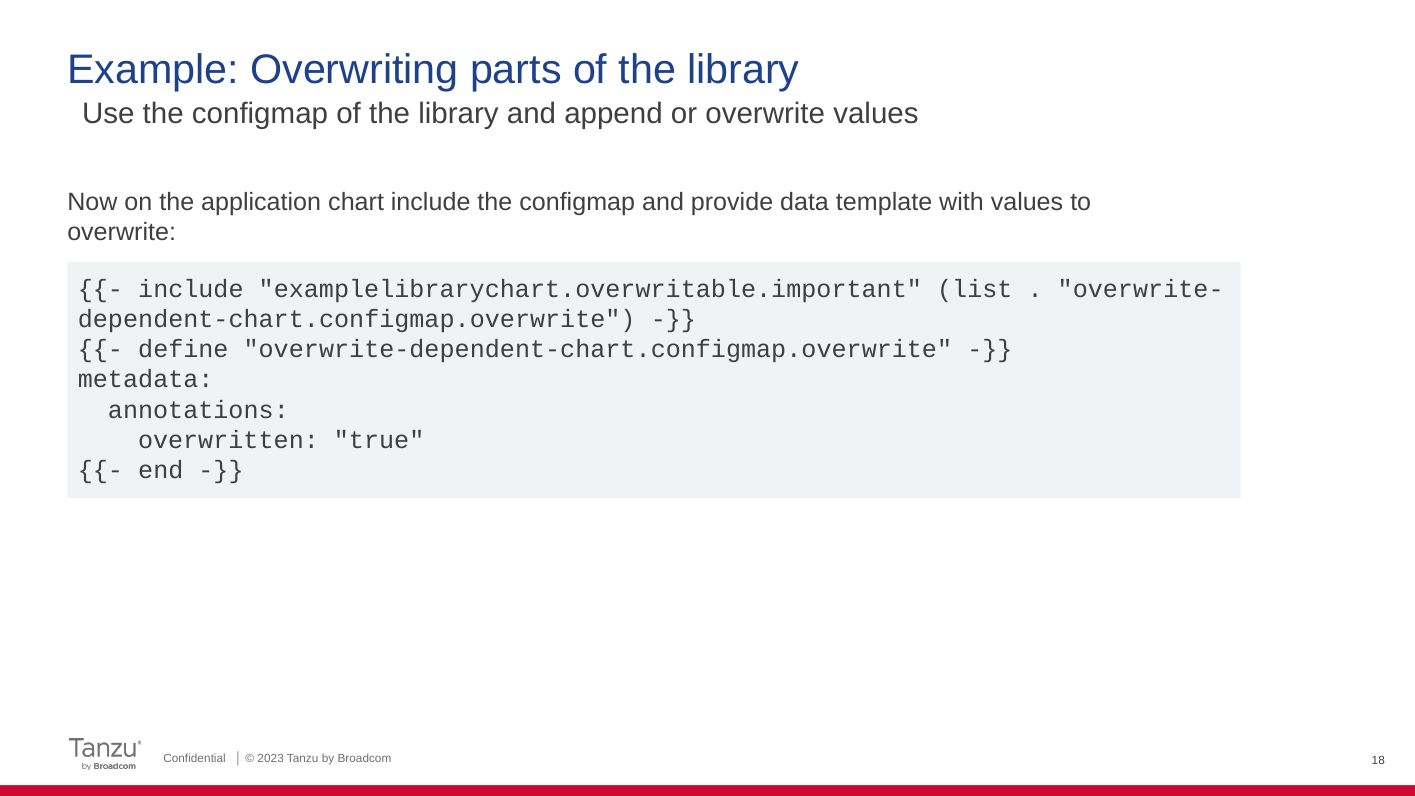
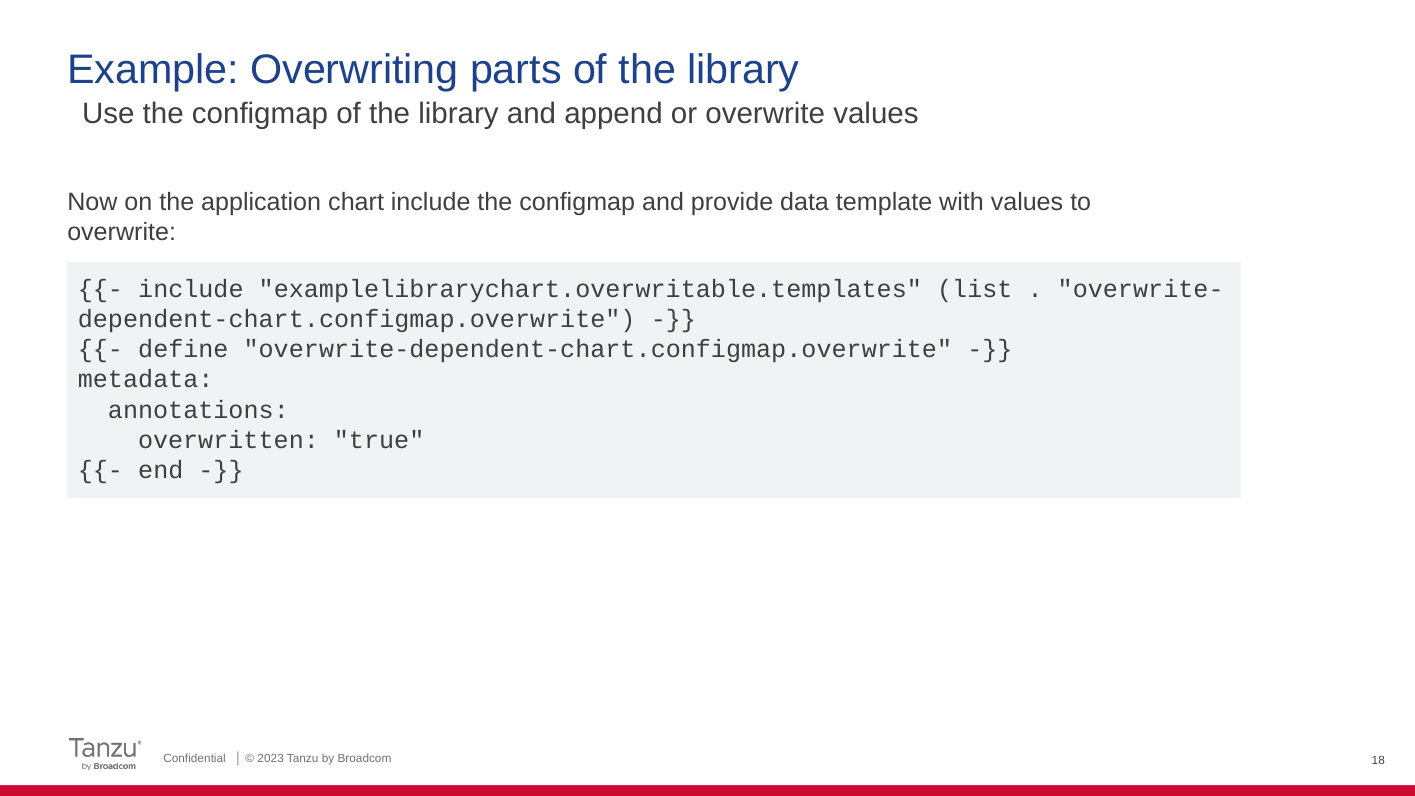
examplelibrarychart.overwritable.important: examplelibrarychart.overwritable.important -> examplelibrarychart.overwritable.templates (590, 289)
